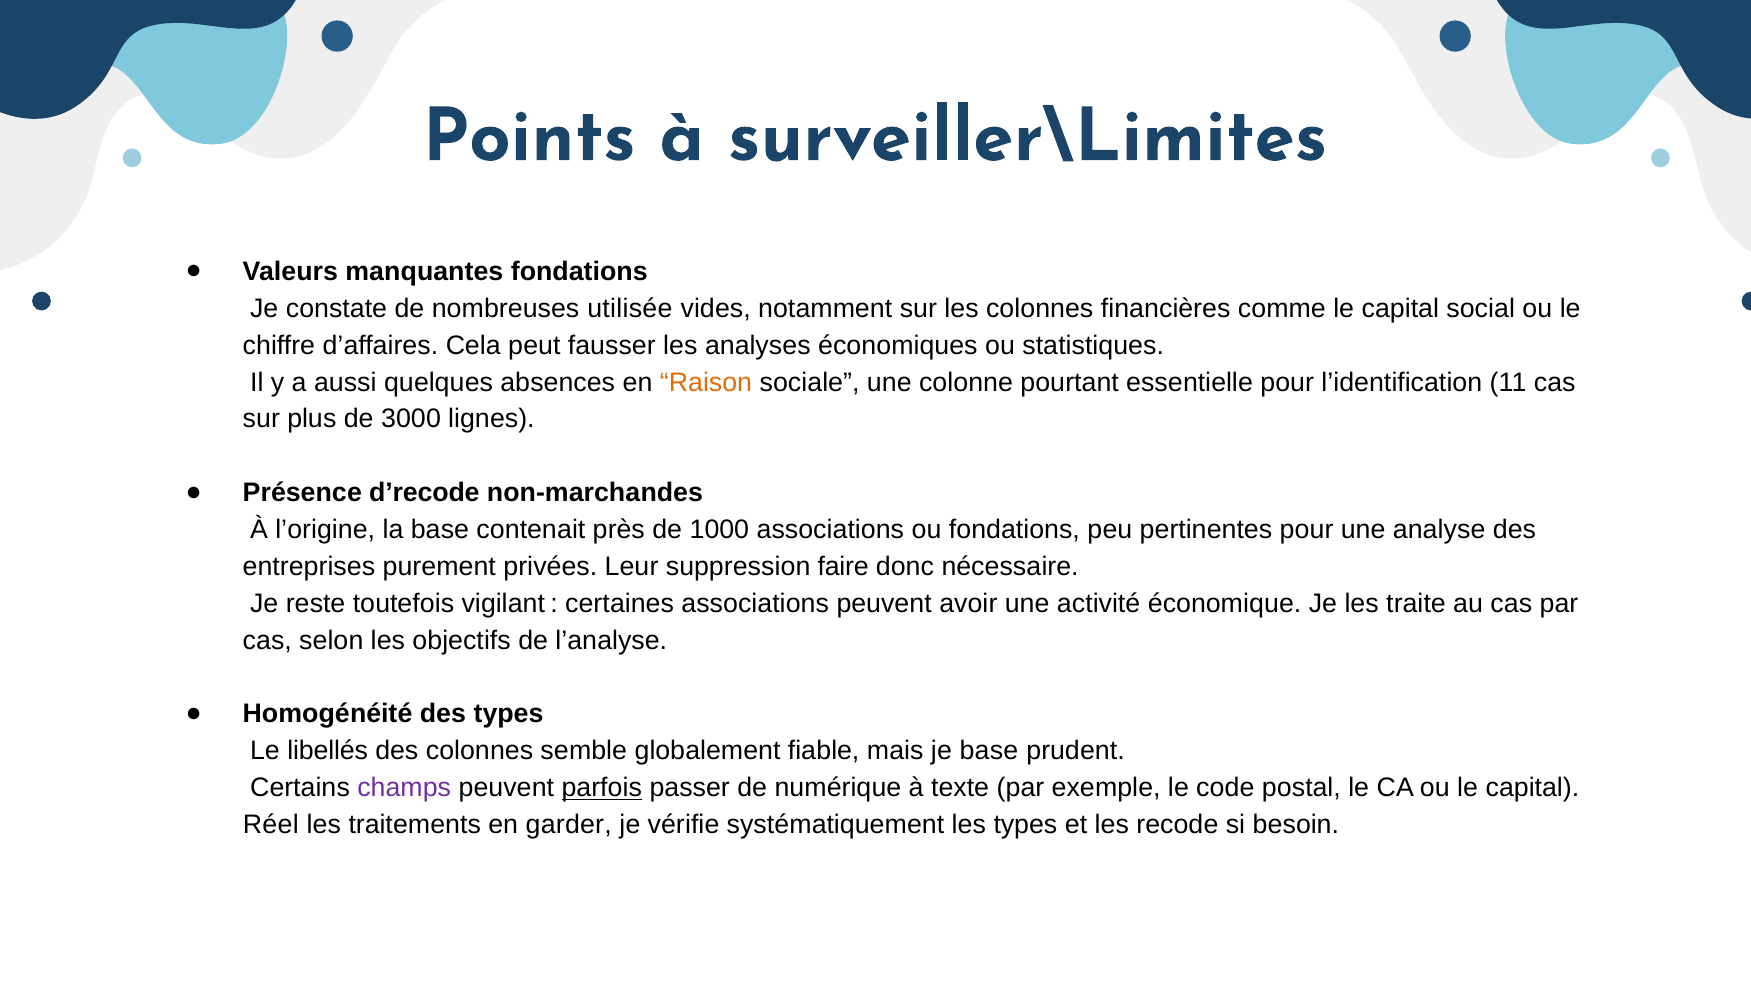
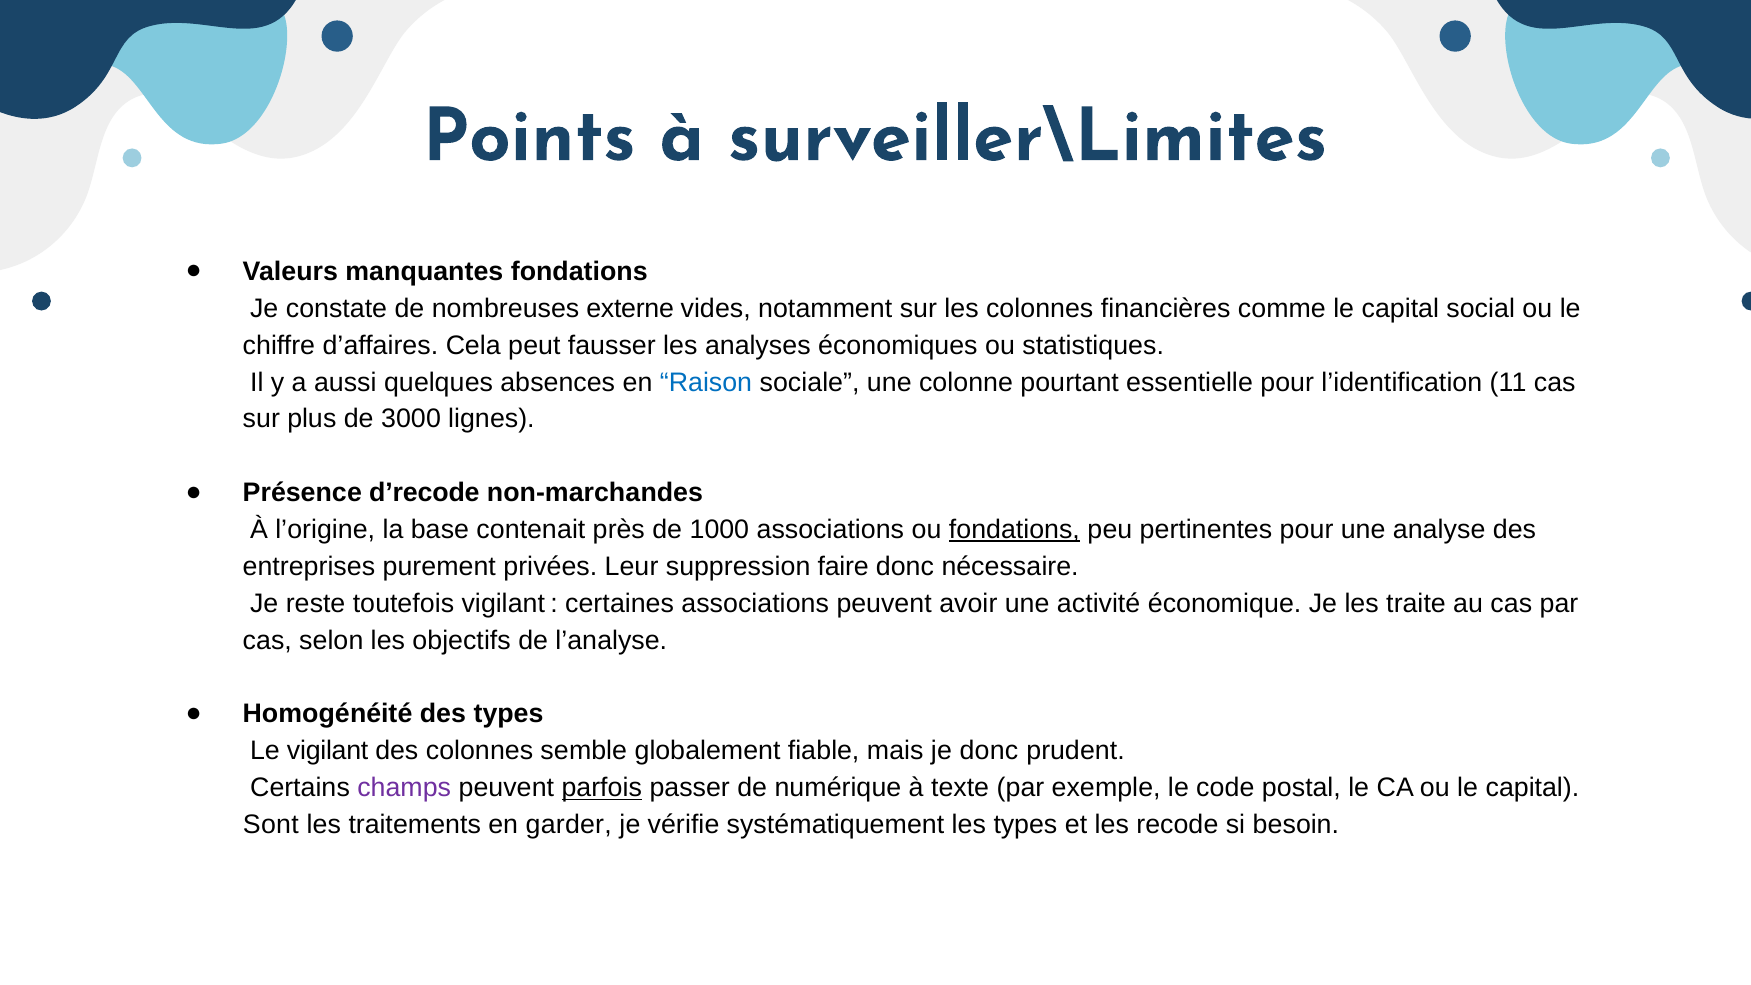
utilisée: utilisée -> externe (630, 308)
Raison colour: orange -> blue (706, 382)
fondations underline: none -> present (1014, 530)
Le libellés: libellés -> vigilant (328, 751)
je base: base -> donc (989, 751)
Réel: Réel -> Sont (271, 825)
